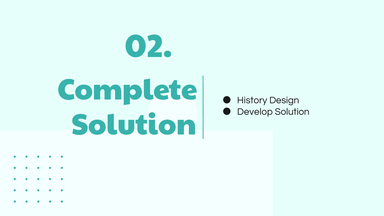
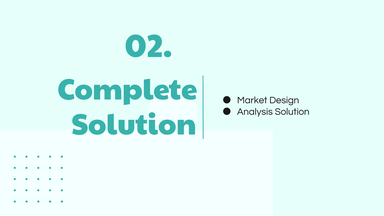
History: History -> Market (252, 100)
Develop: Develop -> Analysis (255, 112)
